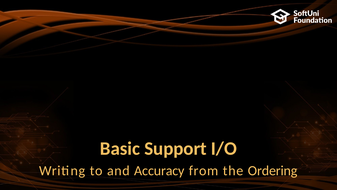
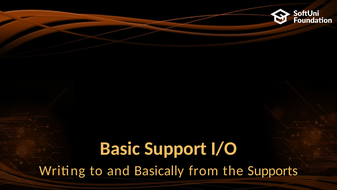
Accuracy: Accuracy -> Basically (159, 170)
Ordering: Ordering -> Supports (273, 170)
